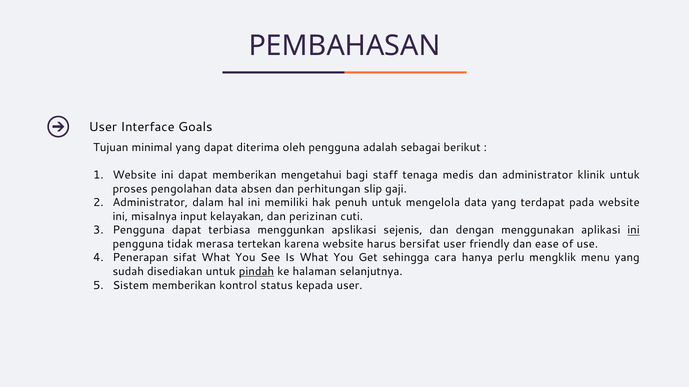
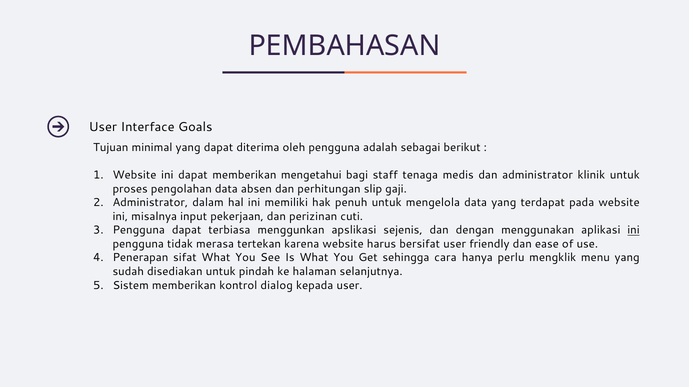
kelayakan: kelayakan -> pekerjaan (237, 217)
pindah underline: present -> none (256, 272)
status: status -> dialog (277, 286)
